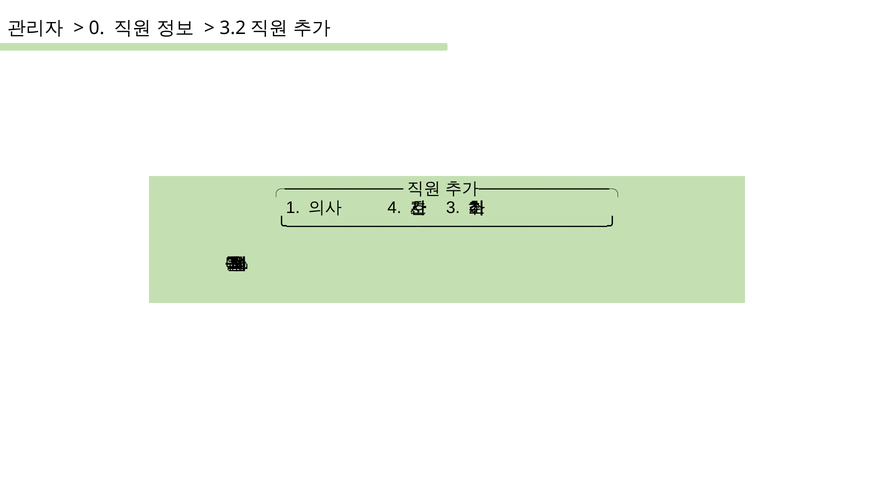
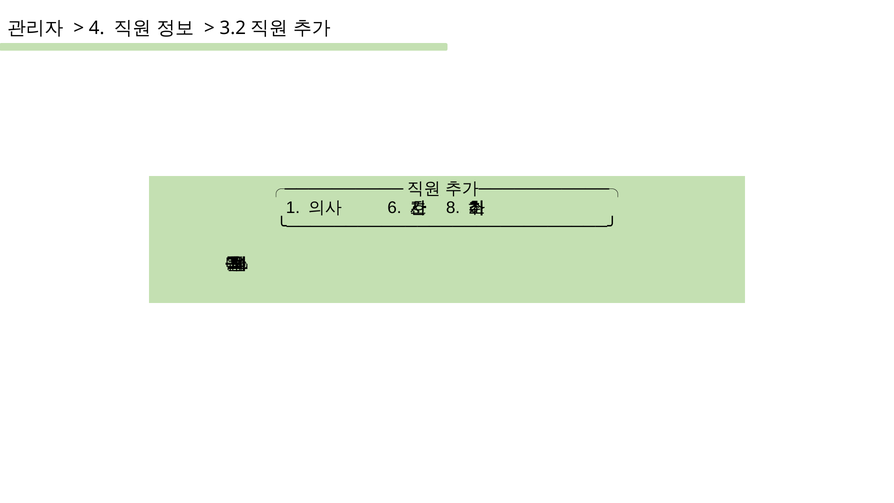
0: 0 -> 4 (97, 28)
4: 4 -> 6 (394, 208)
3: 3 -> 8 (453, 208)
